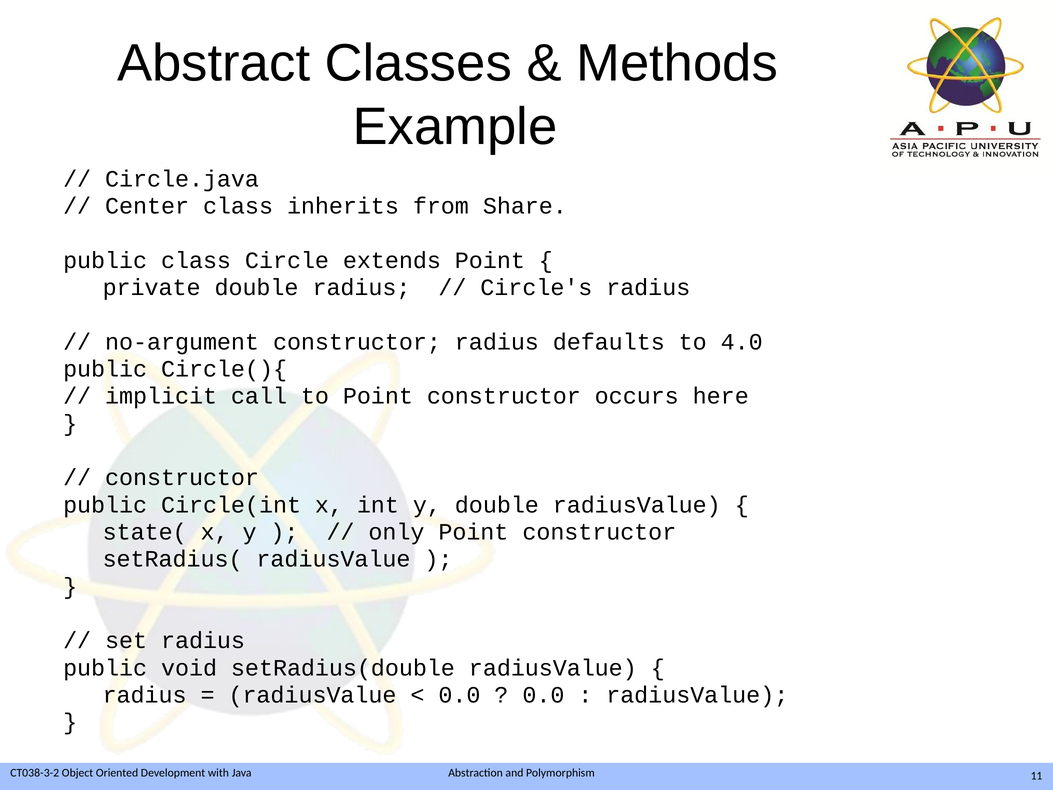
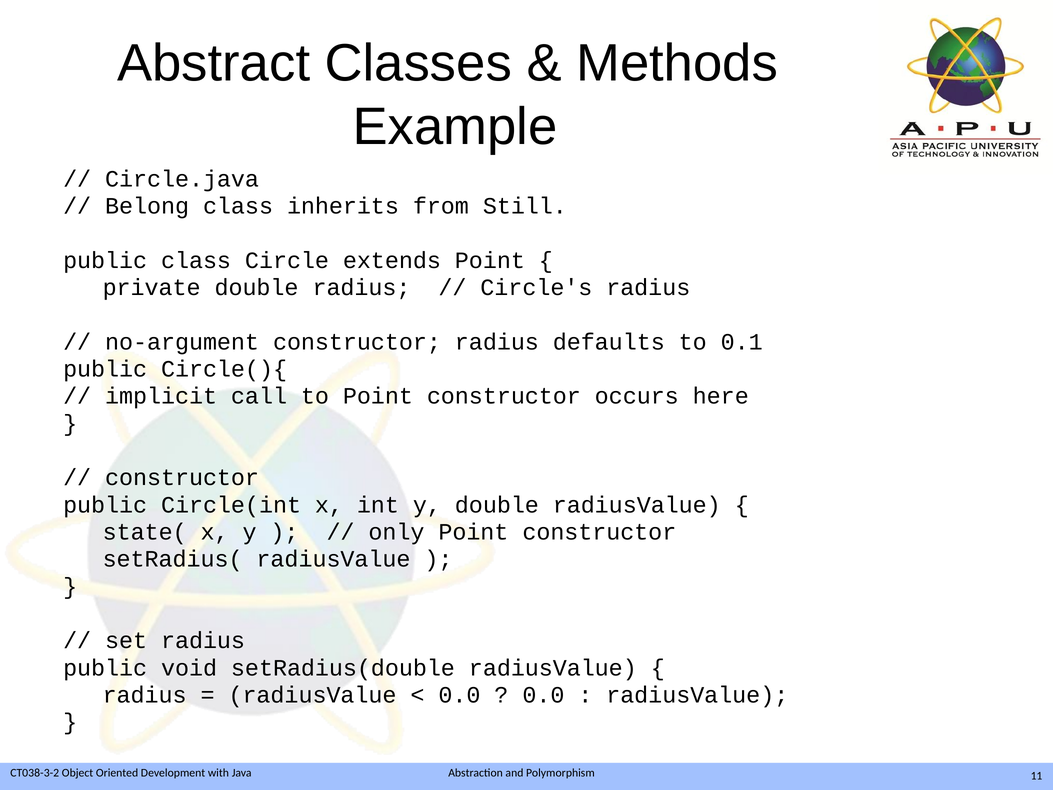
Center: Center -> Belong (147, 206)
Share: Share -> Still (525, 206)
4.0: 4.0 -> 0.1 (742, 342)
